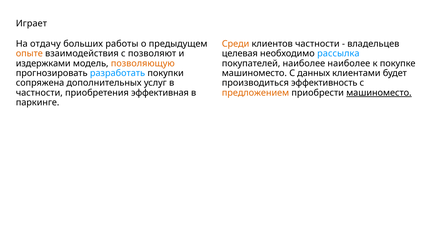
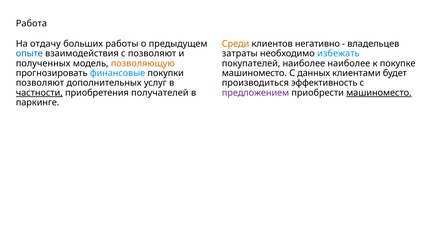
Играет: Играет -> Работа (31, 24)
клиентов частности: частности -> негативно (317, 44)
опыте colour: orange -> blue (29, 54)
целевая: целевая -> затраты (240, 54)
рассылка: рассылка -> избежать (338, 54)
издержками: издержками -> полученных (43, 63)
разработать: разработать -> финансовые (118, 73)
сопряжена: сопряжена -> позволяют (40, 83)
частности underline: none -> present (39, 93)
эффективная: эффективная -> получателей (160, 93)
предложением colour: orange -> purple (255, 93)
